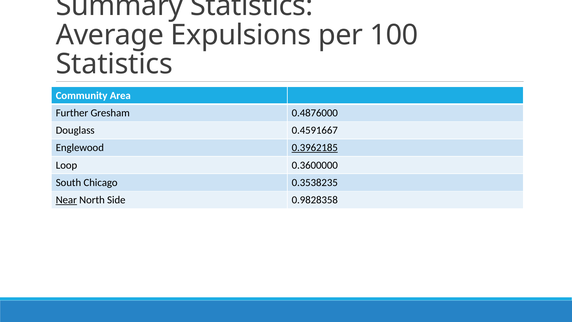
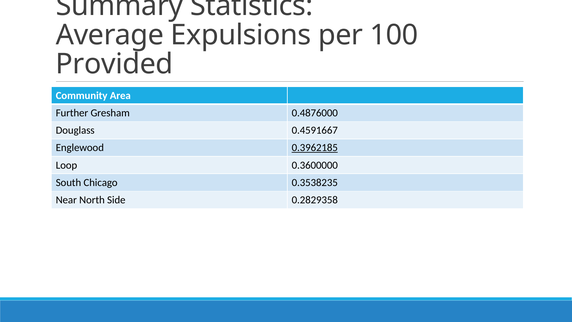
Statistics: Statistics -> Provided (114, 64)
Near underline: present -> none (66, 200)
0.9828358: 0.9828358 -> 0.2829358 (315, 200)
